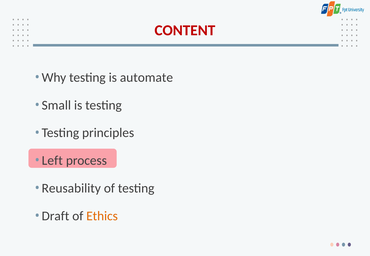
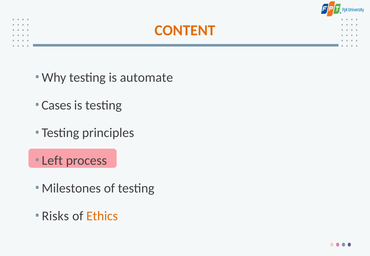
CONTENT colour: red -> orange (185, 30)
Small: Small -> Cases (56, 105)
Reusability: Reusability -> Milestones (71, 188)
Draft: Draft -> Risks (55, 216)
